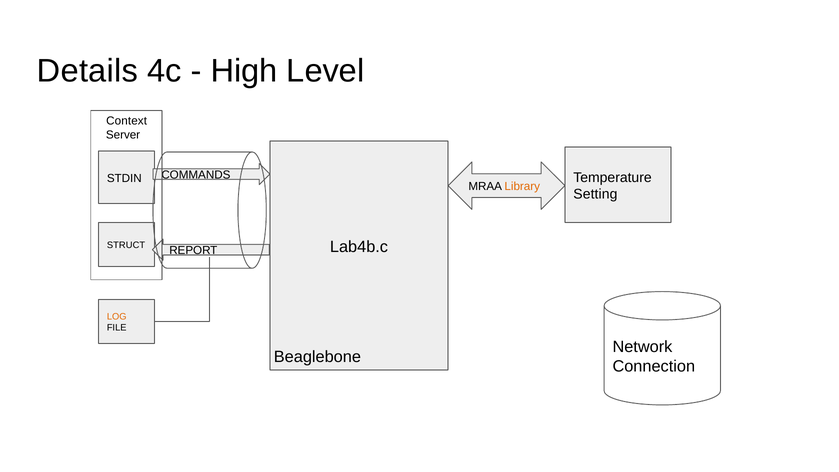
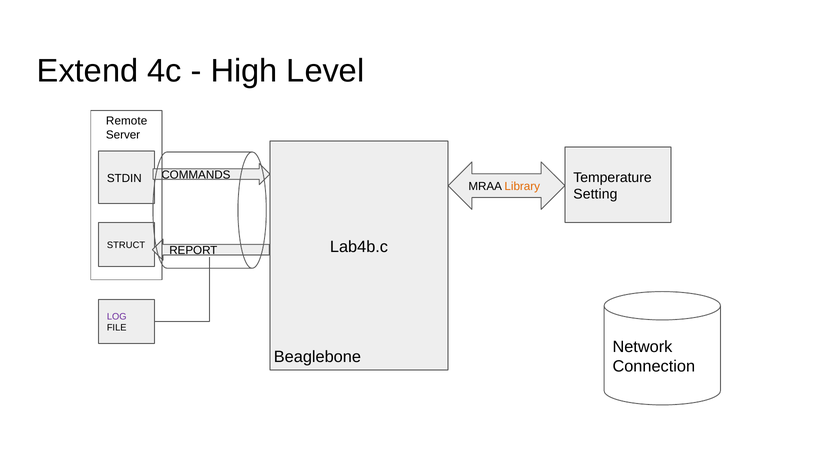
Details: Details -> Extend (88, 71)
Context: Context -> Remote (127, 121)
LOG colour: orange -> purple (117, 317)
